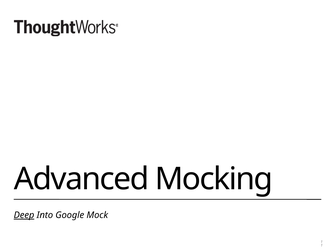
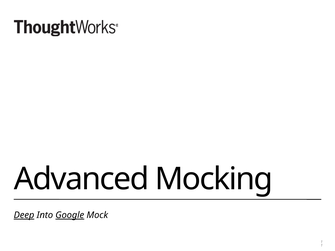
Google underline: none -> present (70, 215)
